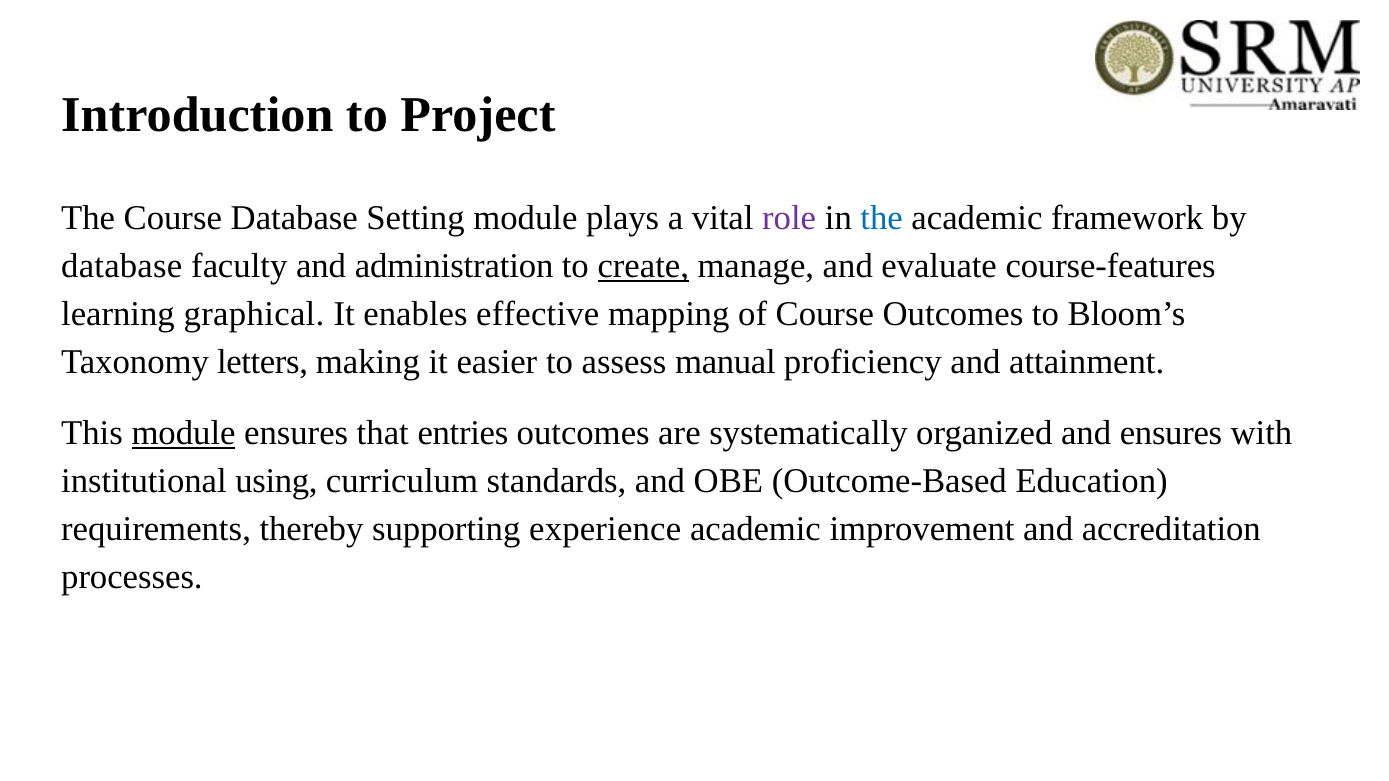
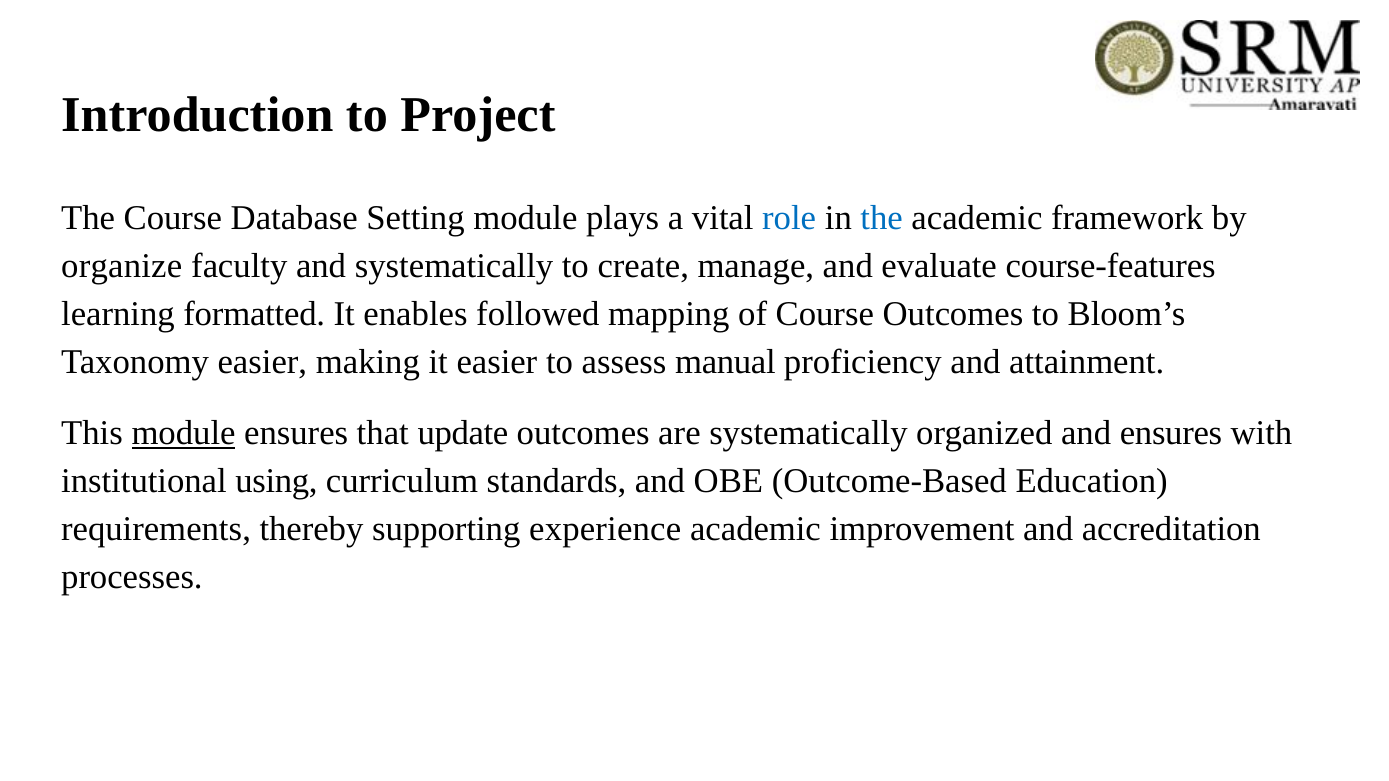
role colour: purple -> blue (789, 218)
database: database -> organize (122, 266)
and administration: administration -> systematically (454, 266)
create underline: present -> none (643, 266)
graphical: graphical -> formatted (254, 314)
effective: effective -> followed (538, 314)
Taxonomy letters: letters -> easier (262, 362)
entries: entries -> update (463, 433)
